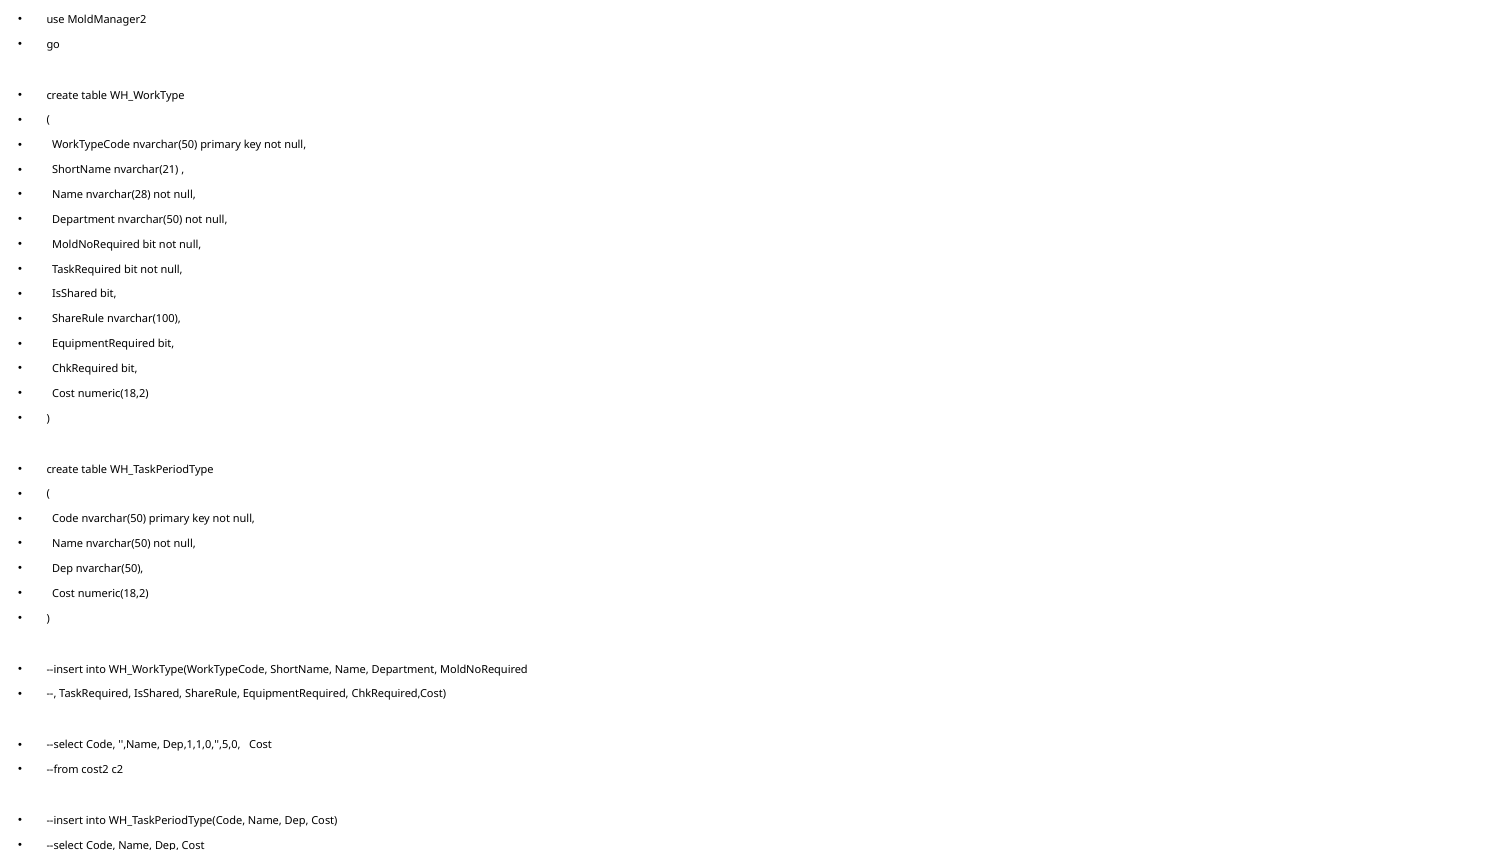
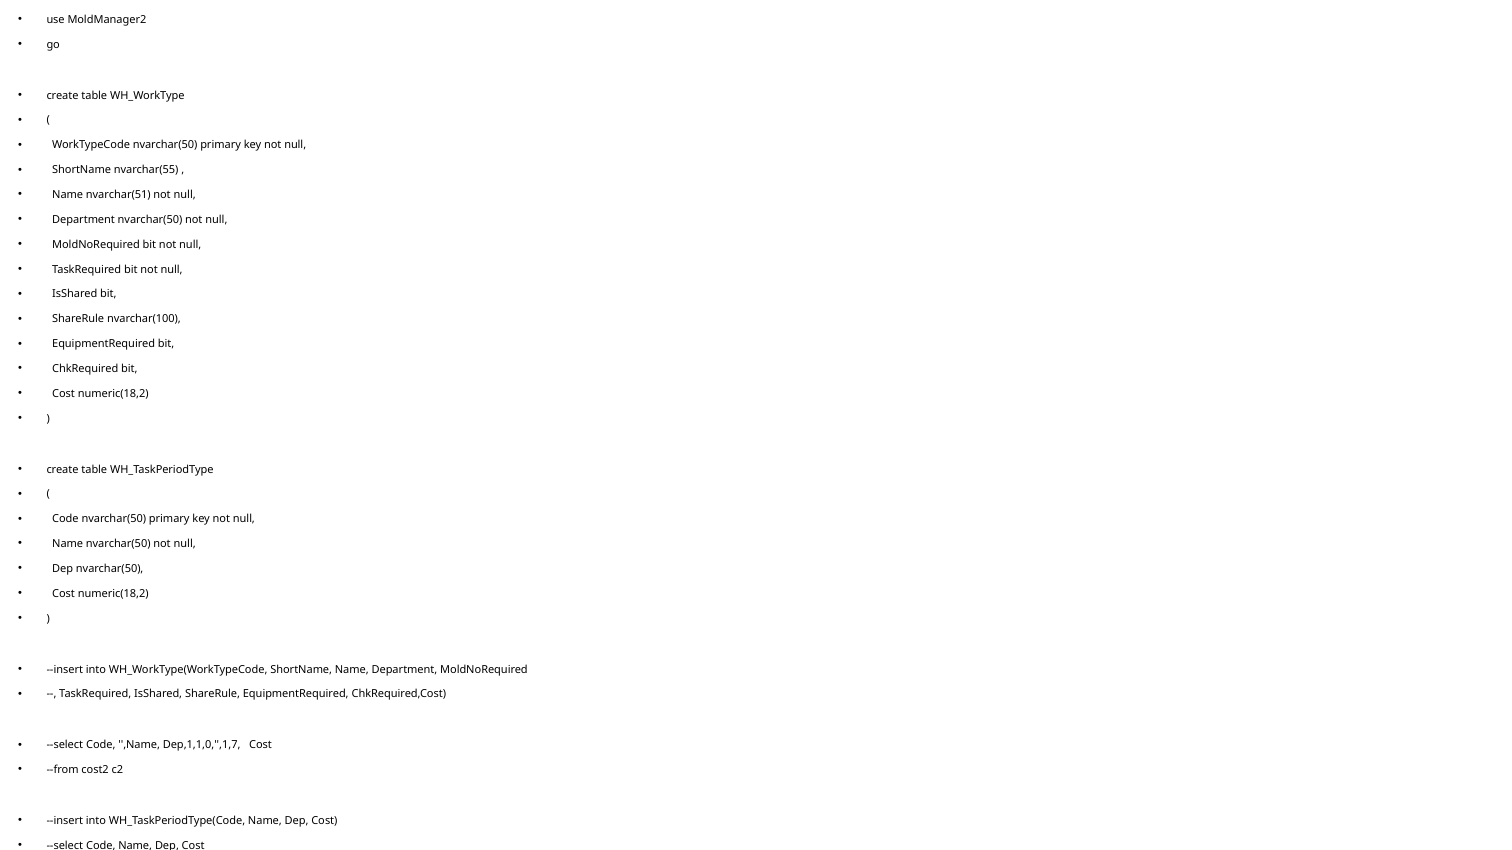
nvarchar(21: nvarchar(21 -> nvarchar(55 (146, 170)
nvarchar(28: nvarchar(28 -> nvarchar(51 (118, 195)
Dep,1,1,0,'',5,0: Dep,1,1,0,'',5,0 -> Dep,1,1,0,'',1,7 (202, 746)
